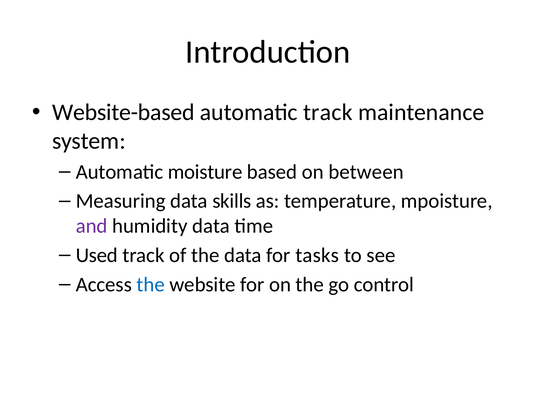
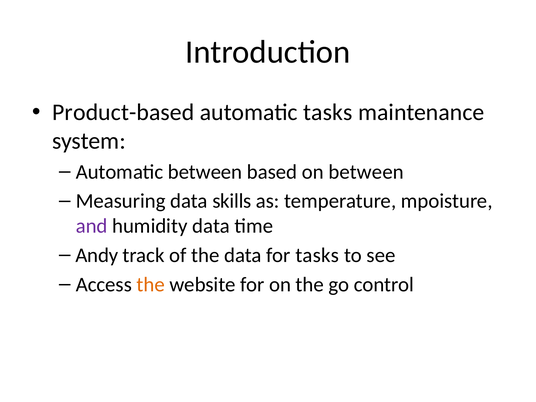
Website-based: Website-based -> Product-based (123, 112)
automatic track: track -> tasks (328, 112)
Automatic moisture: moisture -> between (205, 172)
Used: Used -> Andy (97, 255)
the colour: blue -> orange (151, 284)
